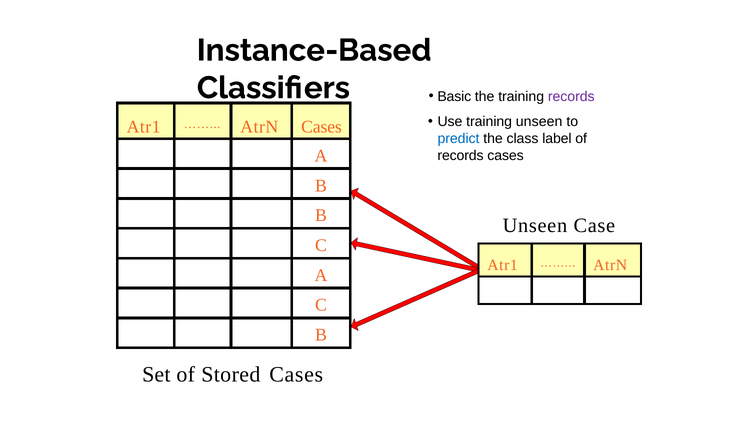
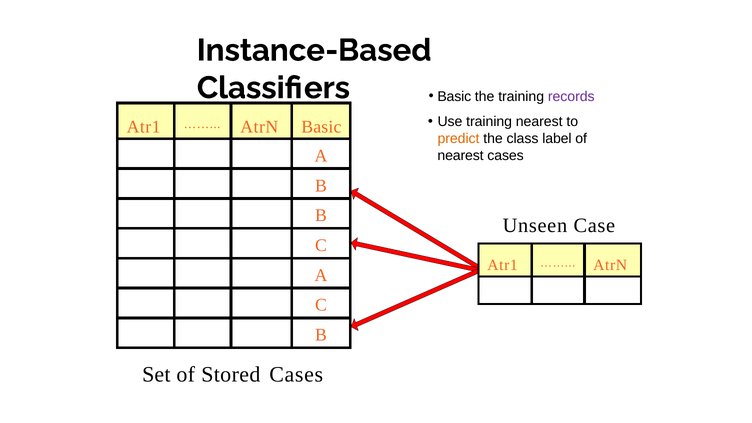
training unseen: unseen -> nearest (539, 122)
AtrN Cases: Cases -> Basic (321, 127)
predict colour: blue -> orange (459, 139)
records: records -> nearest (461, 156)
